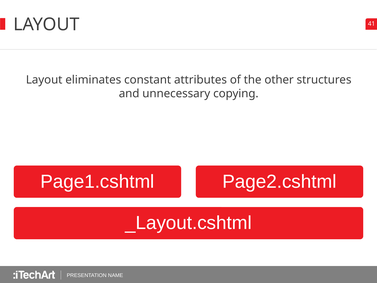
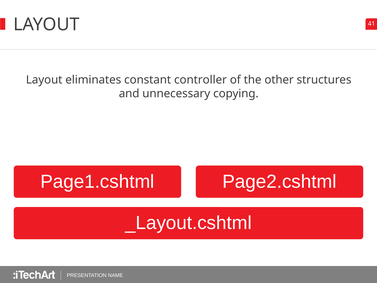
attributes: attributes -> controller (200, 80)
